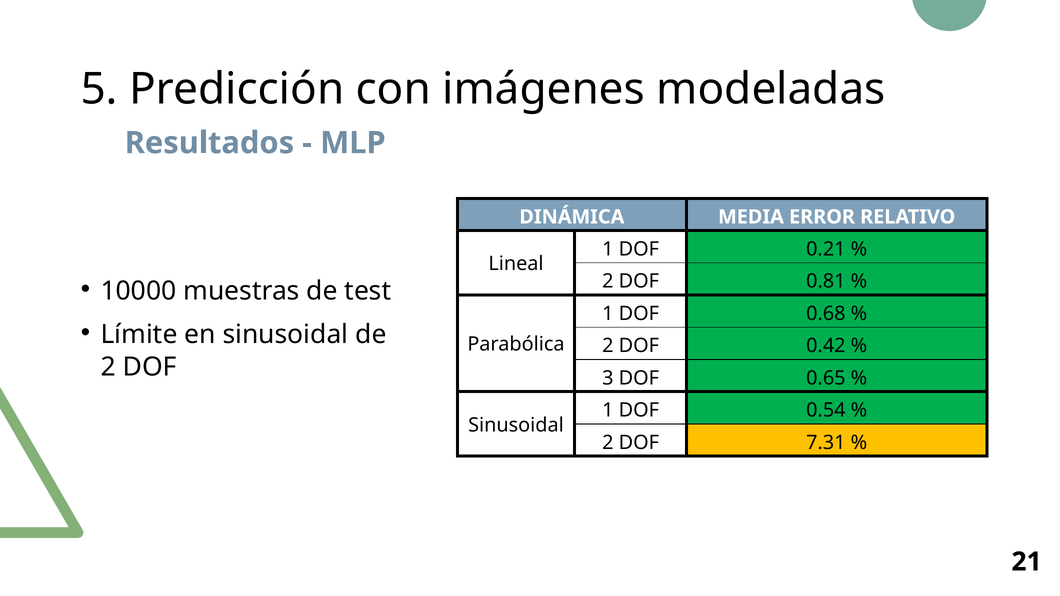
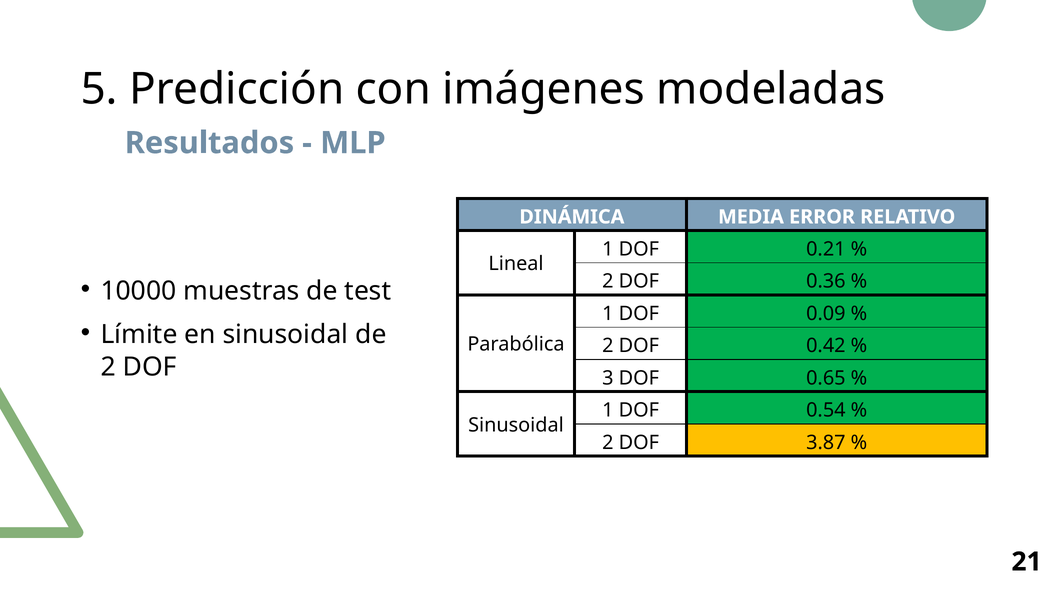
0.81: 0.81 -> 0.36 (826, 281)
0.68: 0.68 -> 0.09 (826, 314)
7.31: 7.31 -> 3.87 (826, 443)
